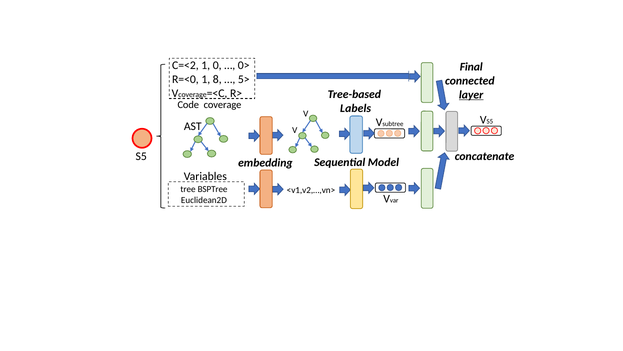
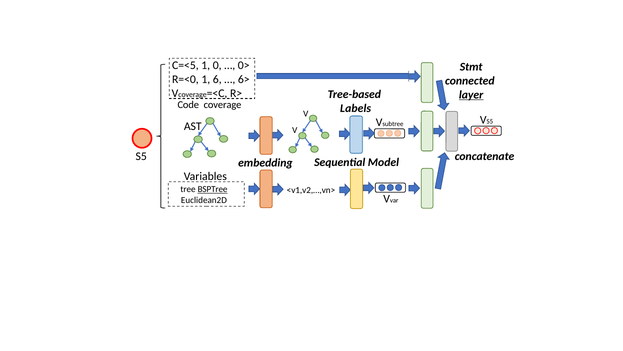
C=<2: C=<2 -> C=<5 (185, 65)
Final: Final -> Stmt (471, 67)
8: 8 -> 6 (217, 79)
5>: 5> -> 6> (244, 79)
BSPTree underline: none -> present (213, 189)
